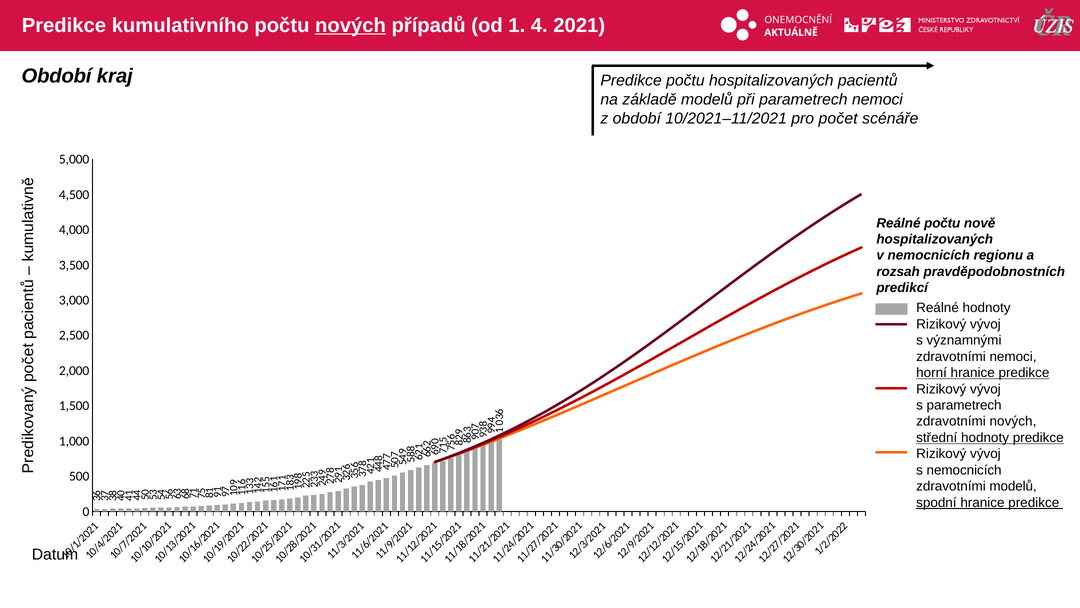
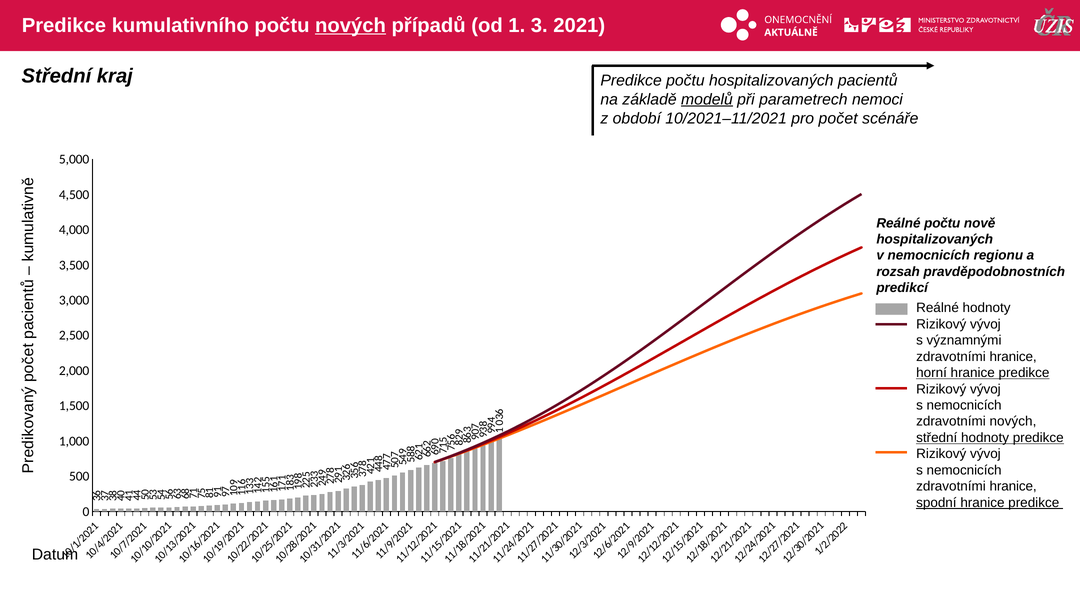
od 1 4: 4 -> 3 (539, 25)
Období: Období -> Střední (56, 76)
modelů underline: none -> present (707, 99)
nemoci: nemoci -> hranice (1013, 356)
parametrech: parametrech -> nemocnicích (964, 405)
modelů: modelů -> hranice (1013, 486)
